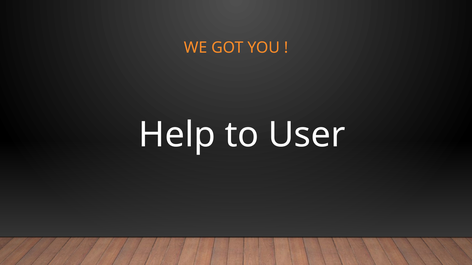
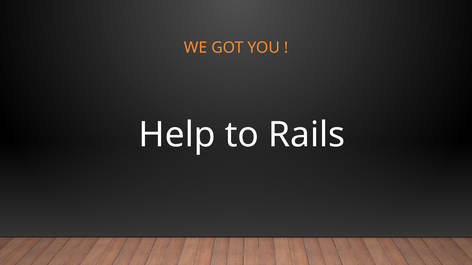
User: User -> Rails (307, 135)
